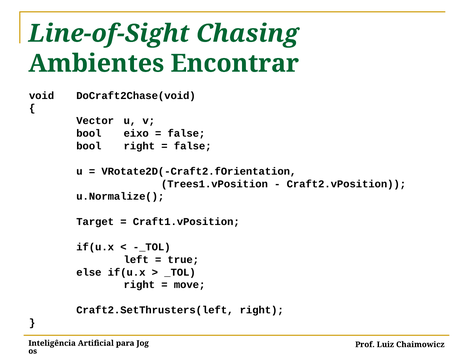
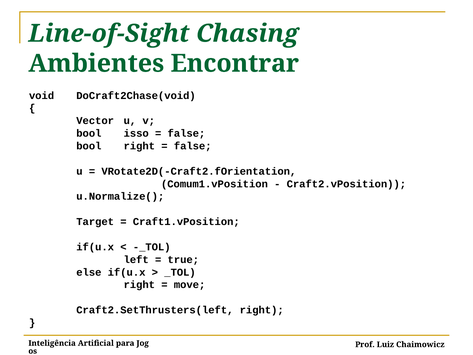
eixo: eixo -> isso (136, 133)
Trees1.vPosition: Trees1.vPosition -> Comum1.vPosition (214, 184)
